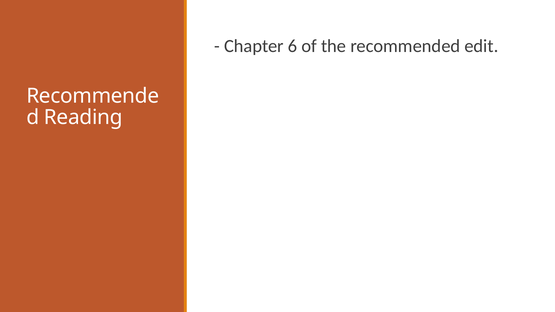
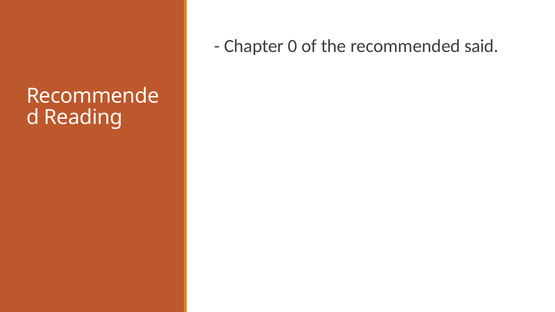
6: 6 -> 0 (293, 46)
edit: edit -> said (481, 46)
